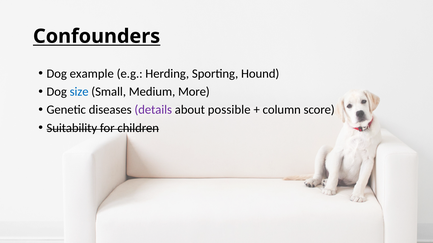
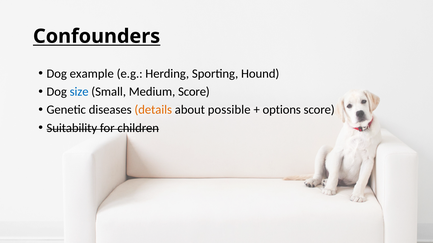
Medium More: More -> Score (194, 92)
details colour: purple -> orange (153, 110)
column: column -> options (282, 110)
